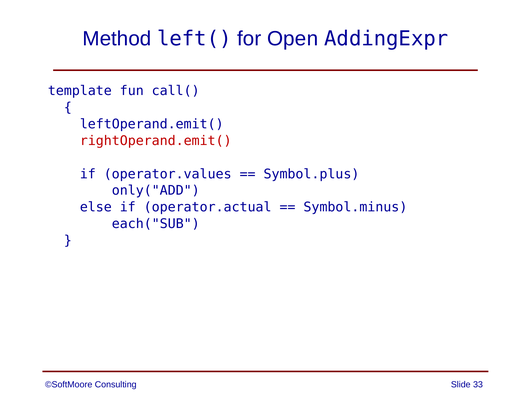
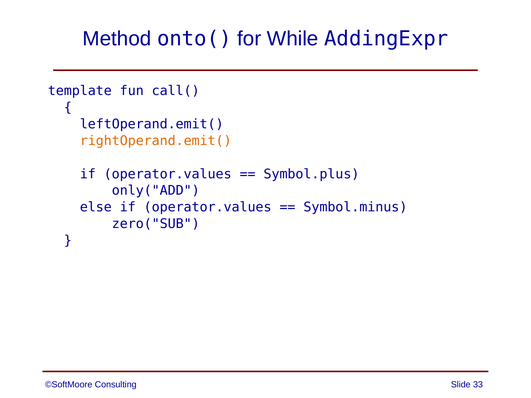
left(: left( -> onto( (194, 39)
Open: Open -> While (293, 39)
rightOperand.emit( colour: red -> orange (156, 141)
else if operator.actual: operator.actual -> operator.values (208, 207)
each("SUB: each("SUB -> zero("SUB (156, 224)
